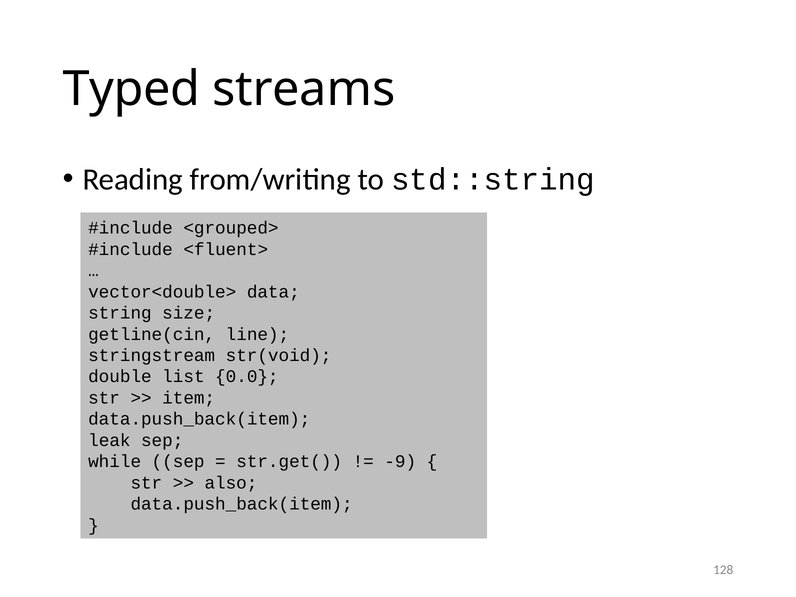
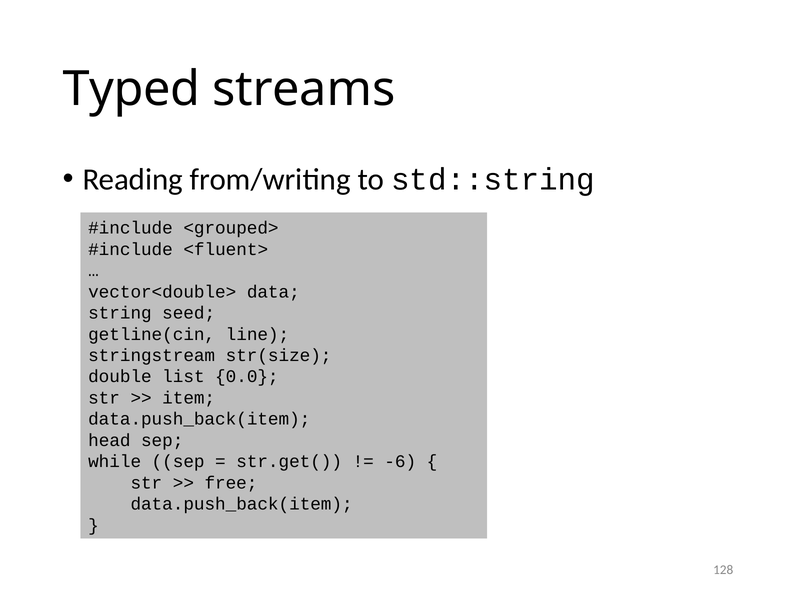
size: size -> seed (189, 313)
str(void: str(void -> str(size (279, 355)
leak: leak -> head (109, 440)
-9: -9 -> -6 (400, 462)
also: also -> free (231, 483)
